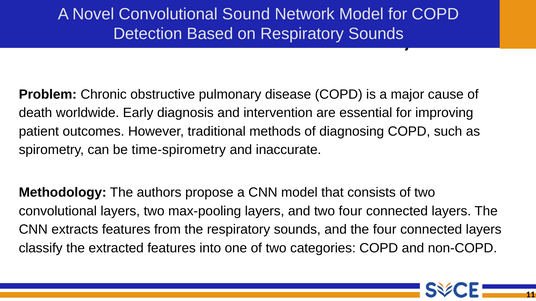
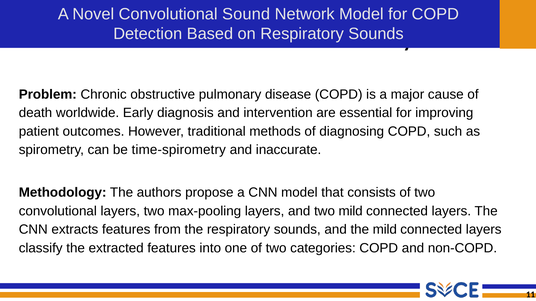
two four: four -> mild (351, 211)
the four: four -> mild (385, 230)
